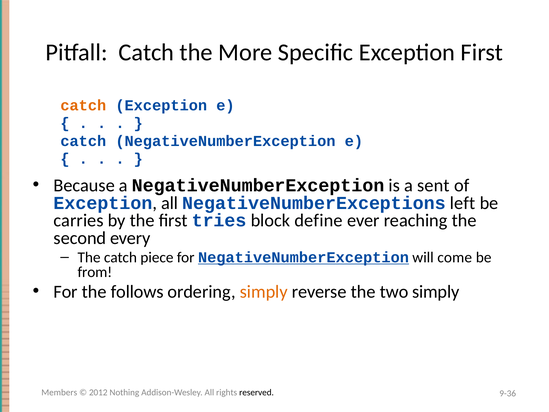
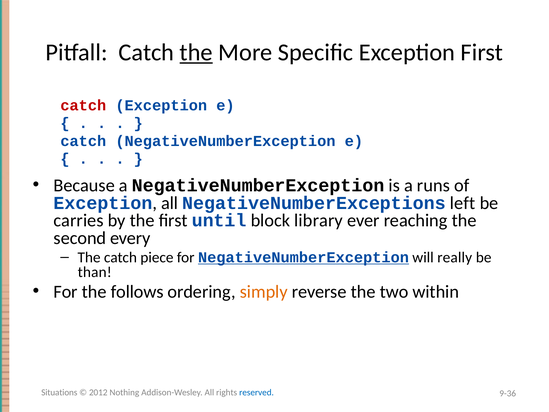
the underline: none -> present (196, 52)
catch colour: orange -> red (83, 105)
sent: sent -> runs (433, 185)
tries: tries -> until (219, 220)
define: define -> library (319, 220)
come: come -> really (455, 257)
from: from -> than (95, 272)
two simply: simply -> within (436, 292)
Members: Members -> Situations (59, 392)
reserved colour: black -> blue (257, 392)
